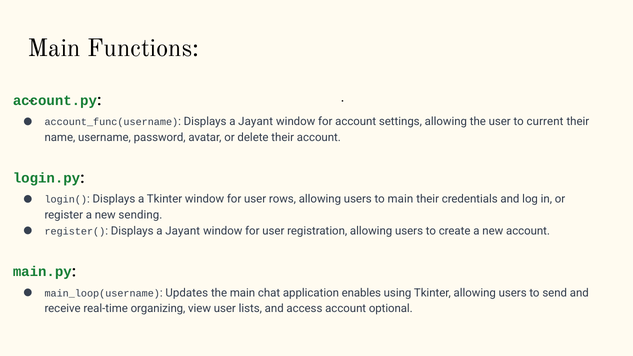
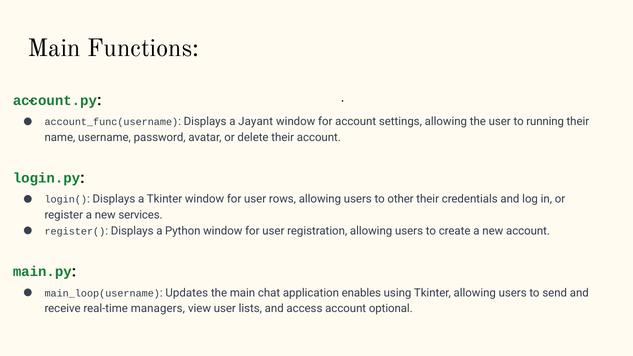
current: current -> running (545, 122)
to main: main -> other (401, 199)
sending: sending -> services (141, 215)
register( Displays a Jayant: Jayant -> Python (183, 231)
organizing: organizing -> managers (158, 309)
